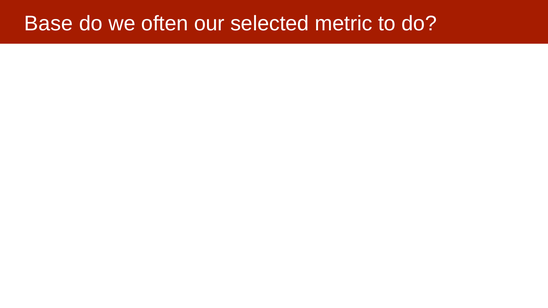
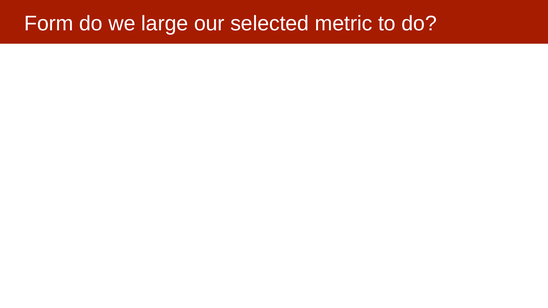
Base: Base -> Form (49, 24)
often: often -> large (165, 24)
